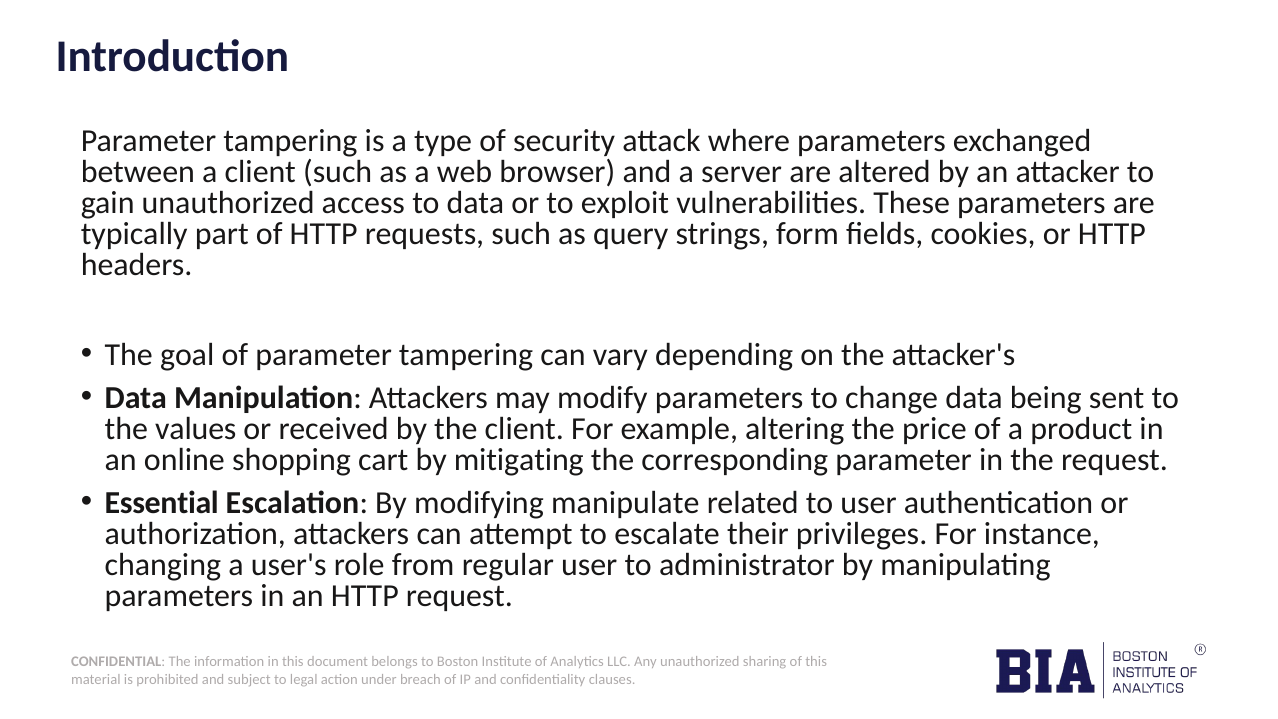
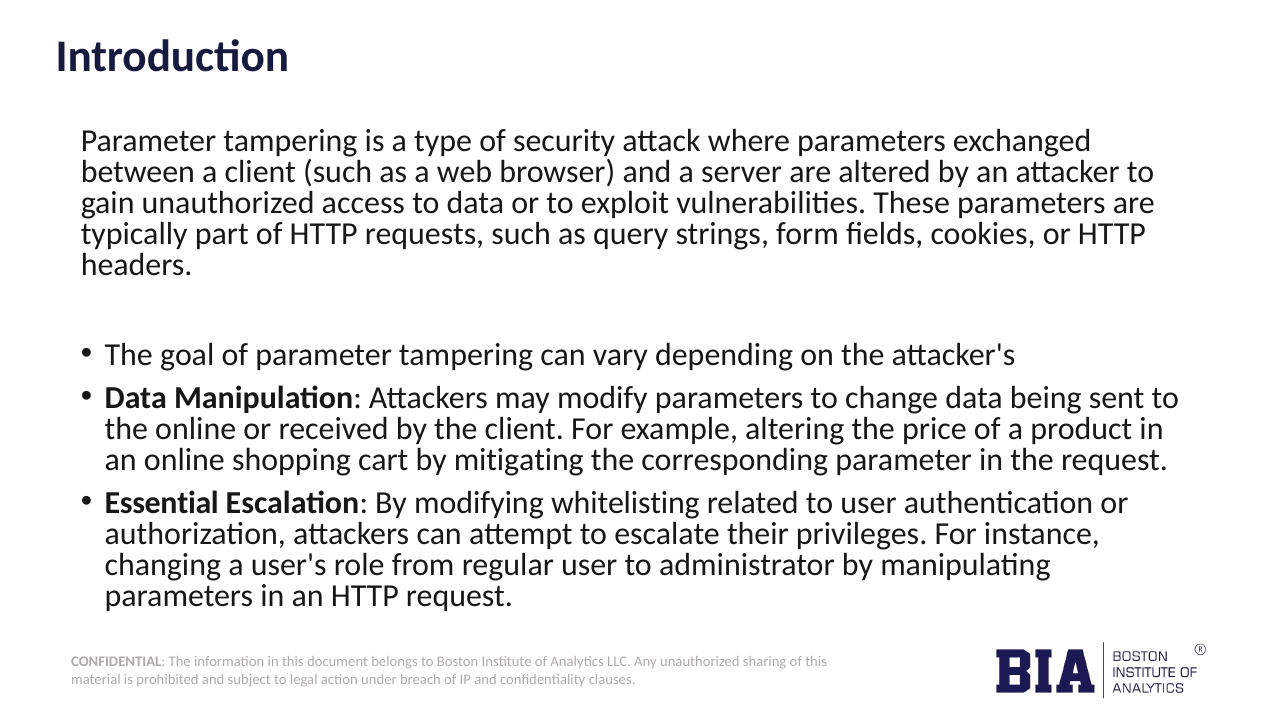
the values: values -> online (196, 429)
manipulate: manipulate -> whitelisting (625, 503)
